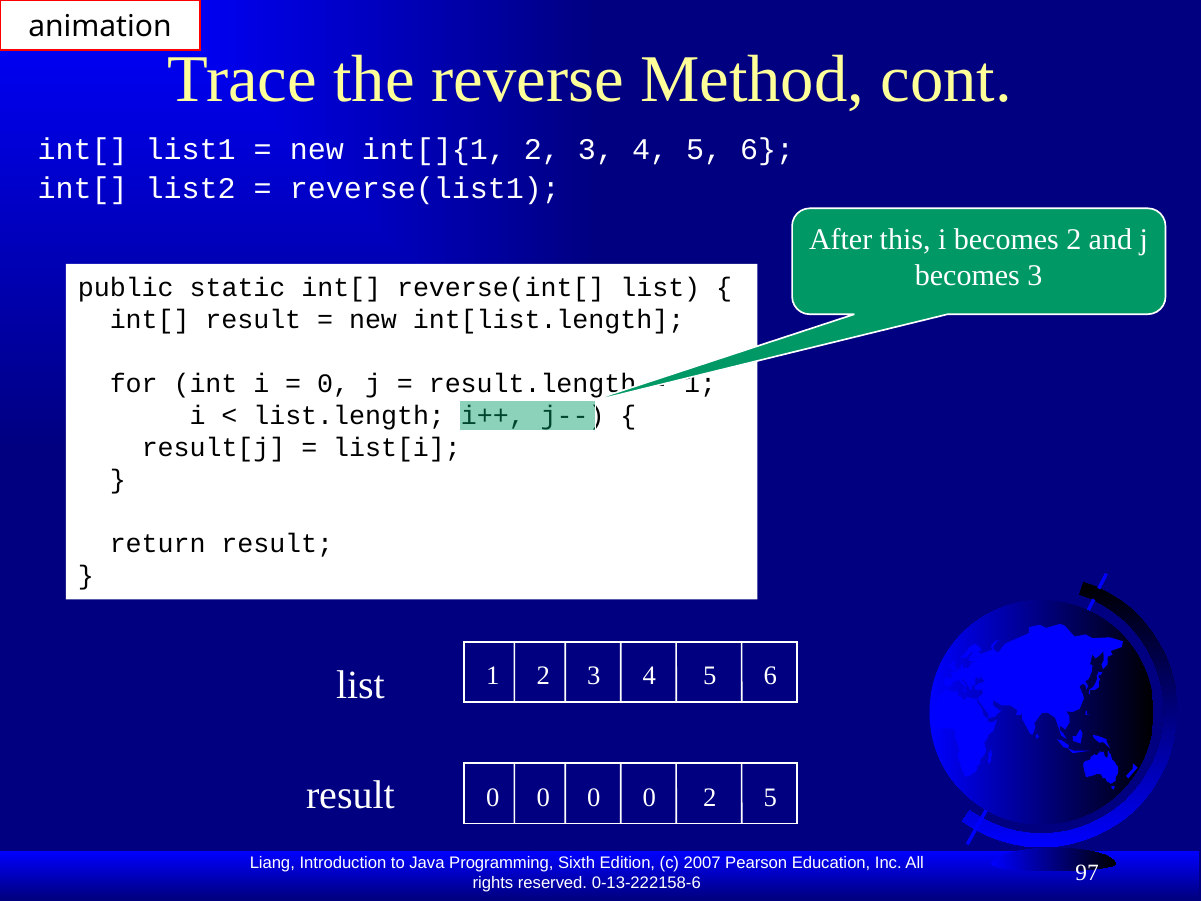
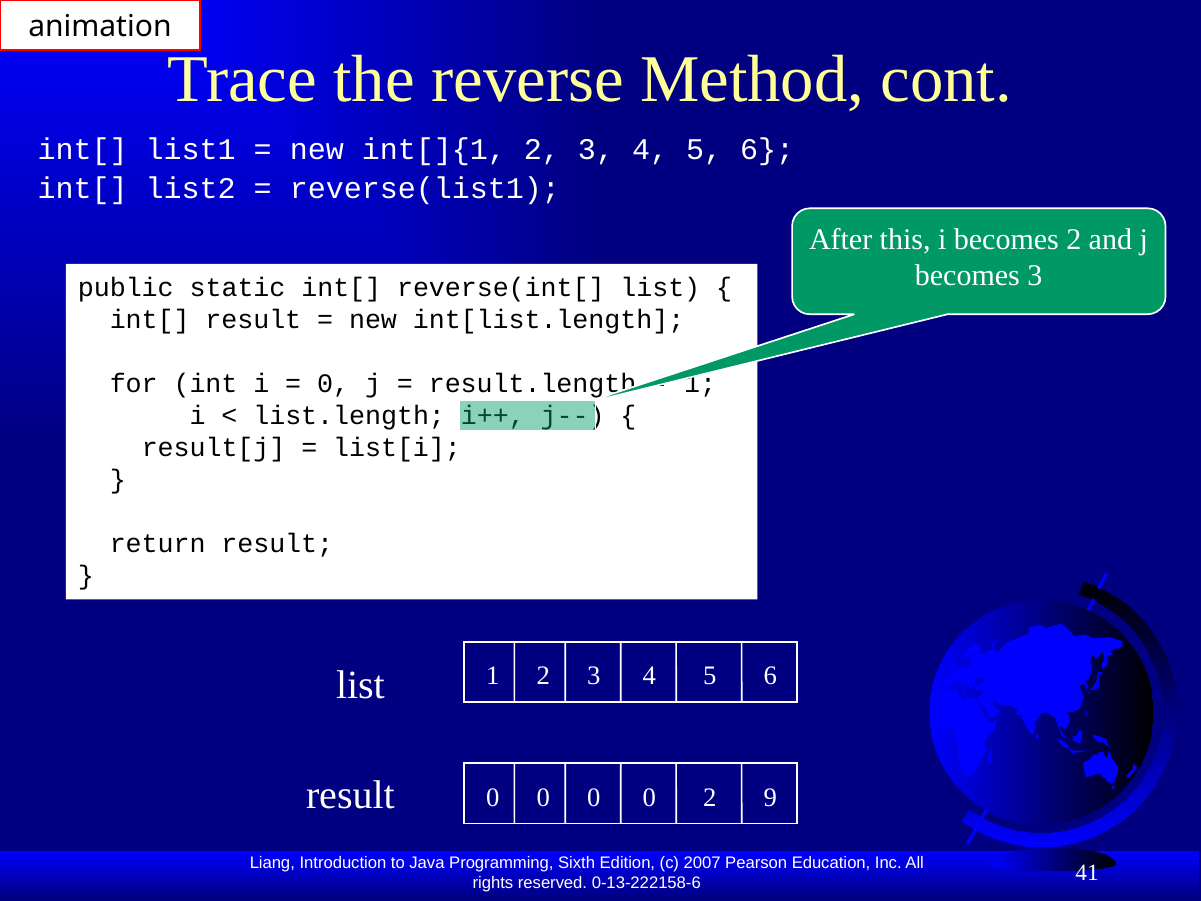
2 5: 5 -> 9 (770, 797)
97: 97 -> 41 (1087, 872)
